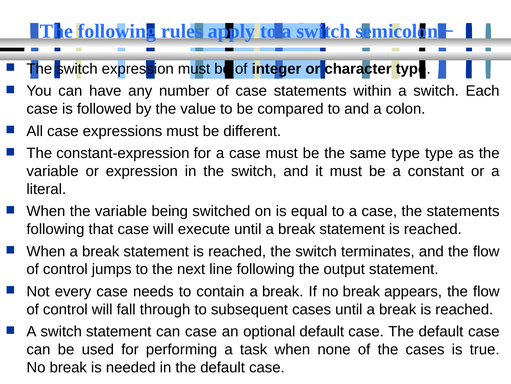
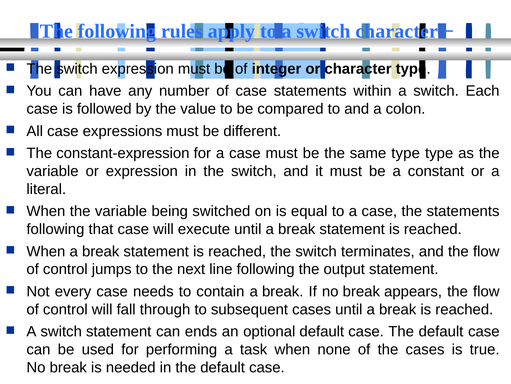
switch semicolon: semicolon -> character (397, 31)
can case: case -> ends (201, 331)
